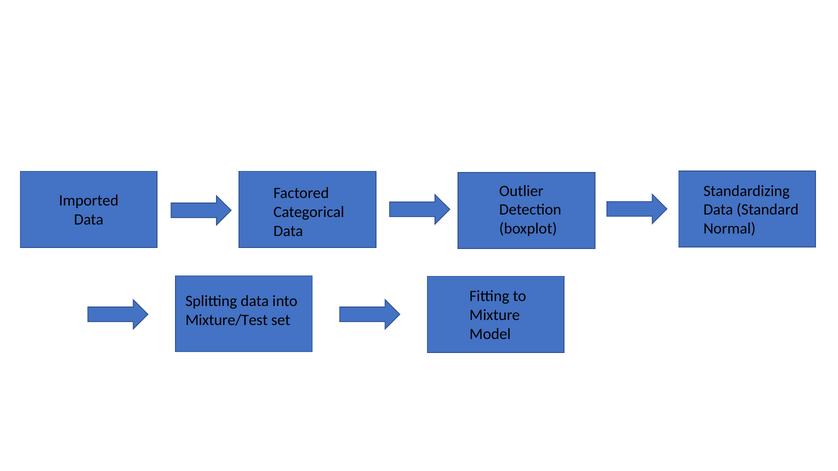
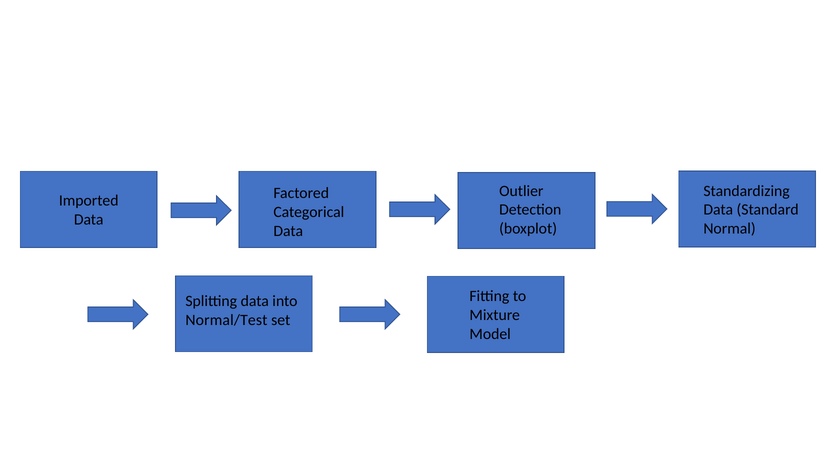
Mixture/Test: Mixture/Test -> Normal/Test (226, 320)
